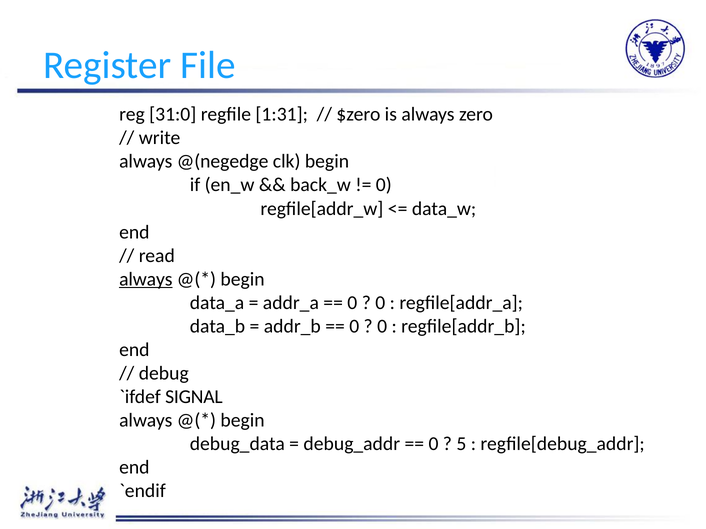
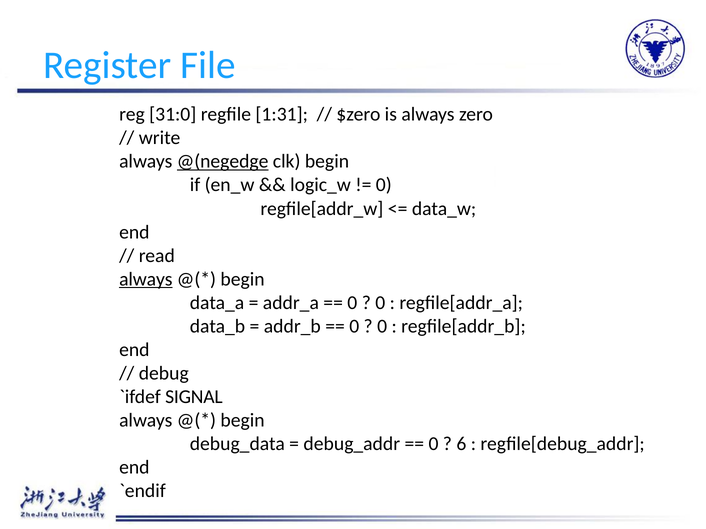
@(negedge underline: none -> present (223, 162)
back_w: back_w -> logic_w (321, 185)
5: 5 -> 6 (461, 444)
